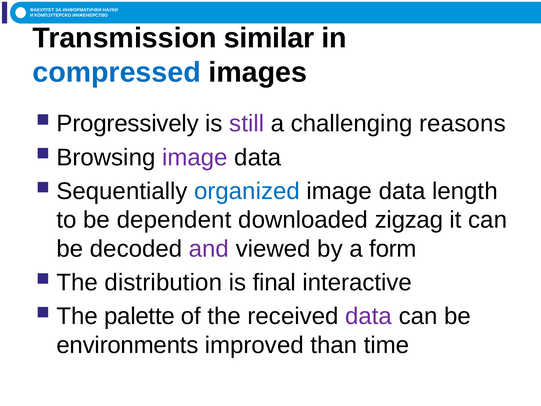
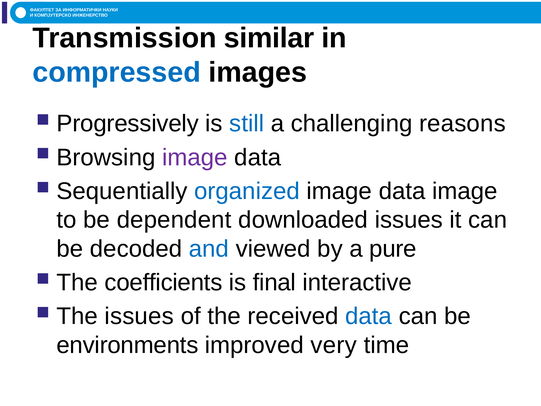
still colour: purple -> blue (247, 124)
data length: length -> image (465, 191)
downloaded zigzag: zigzag -> issues (409, 220)
and colour: purple -> blue (209, 249)
form: form -> pure (393, 249)
distribution: distribution -> coefficients (163, 282)
The palette: palette -> issues (139, 316)
data colour: purple -> blue (369, 316)
than: than -> very (334, 345)
